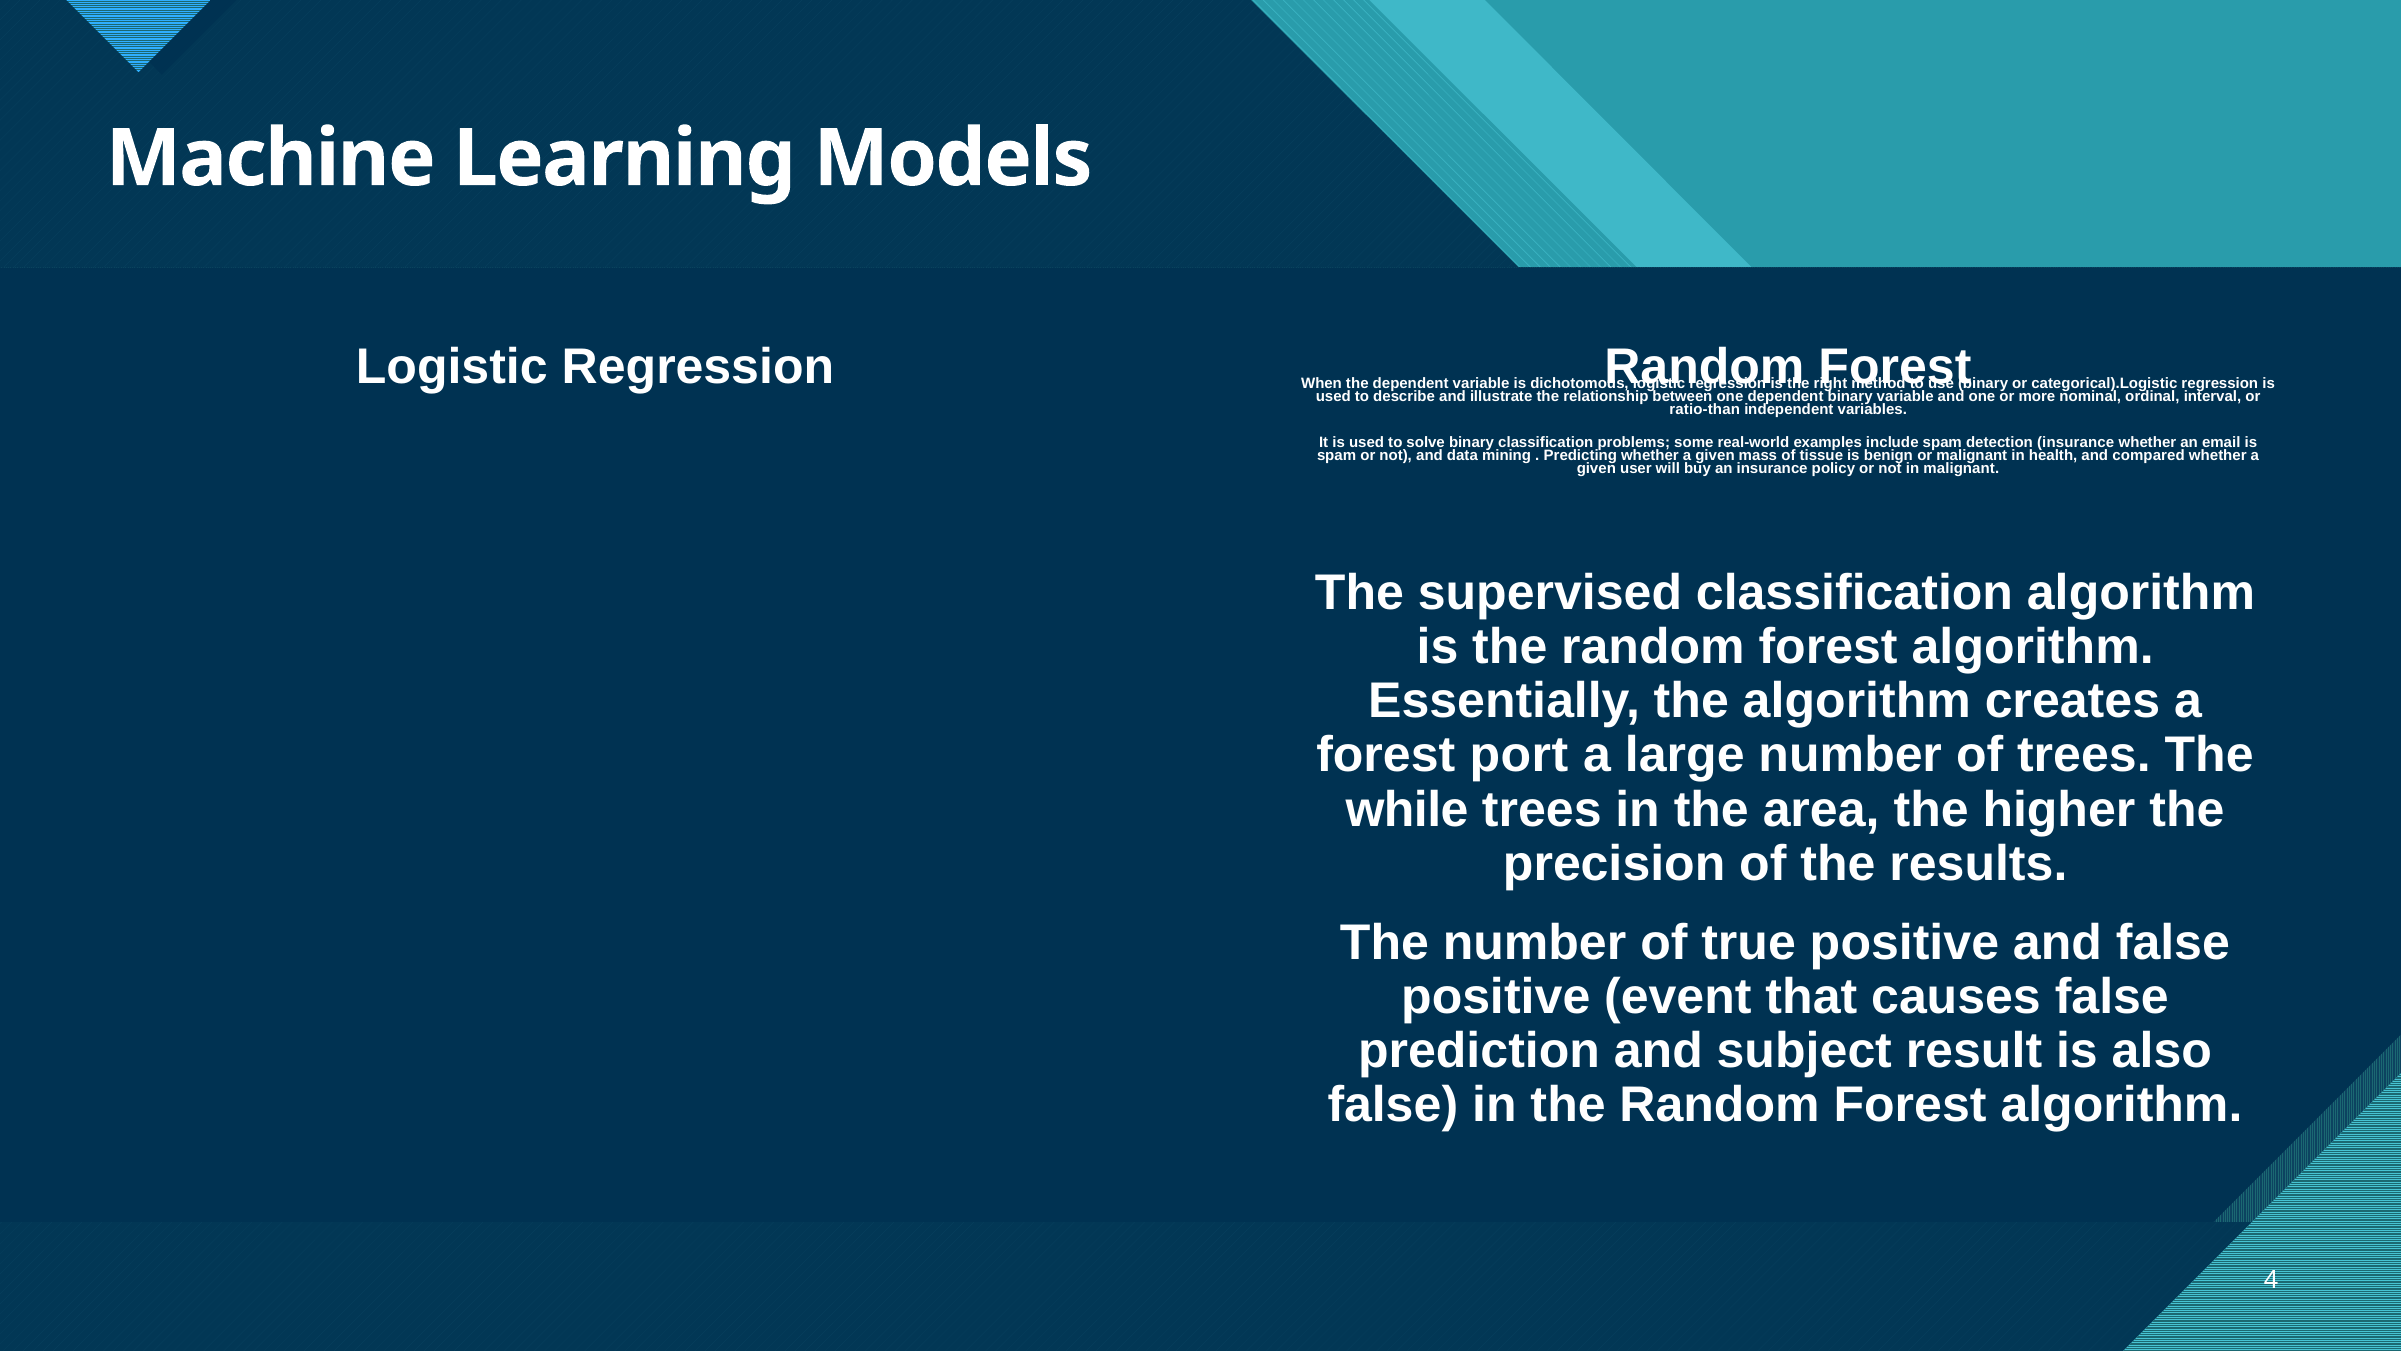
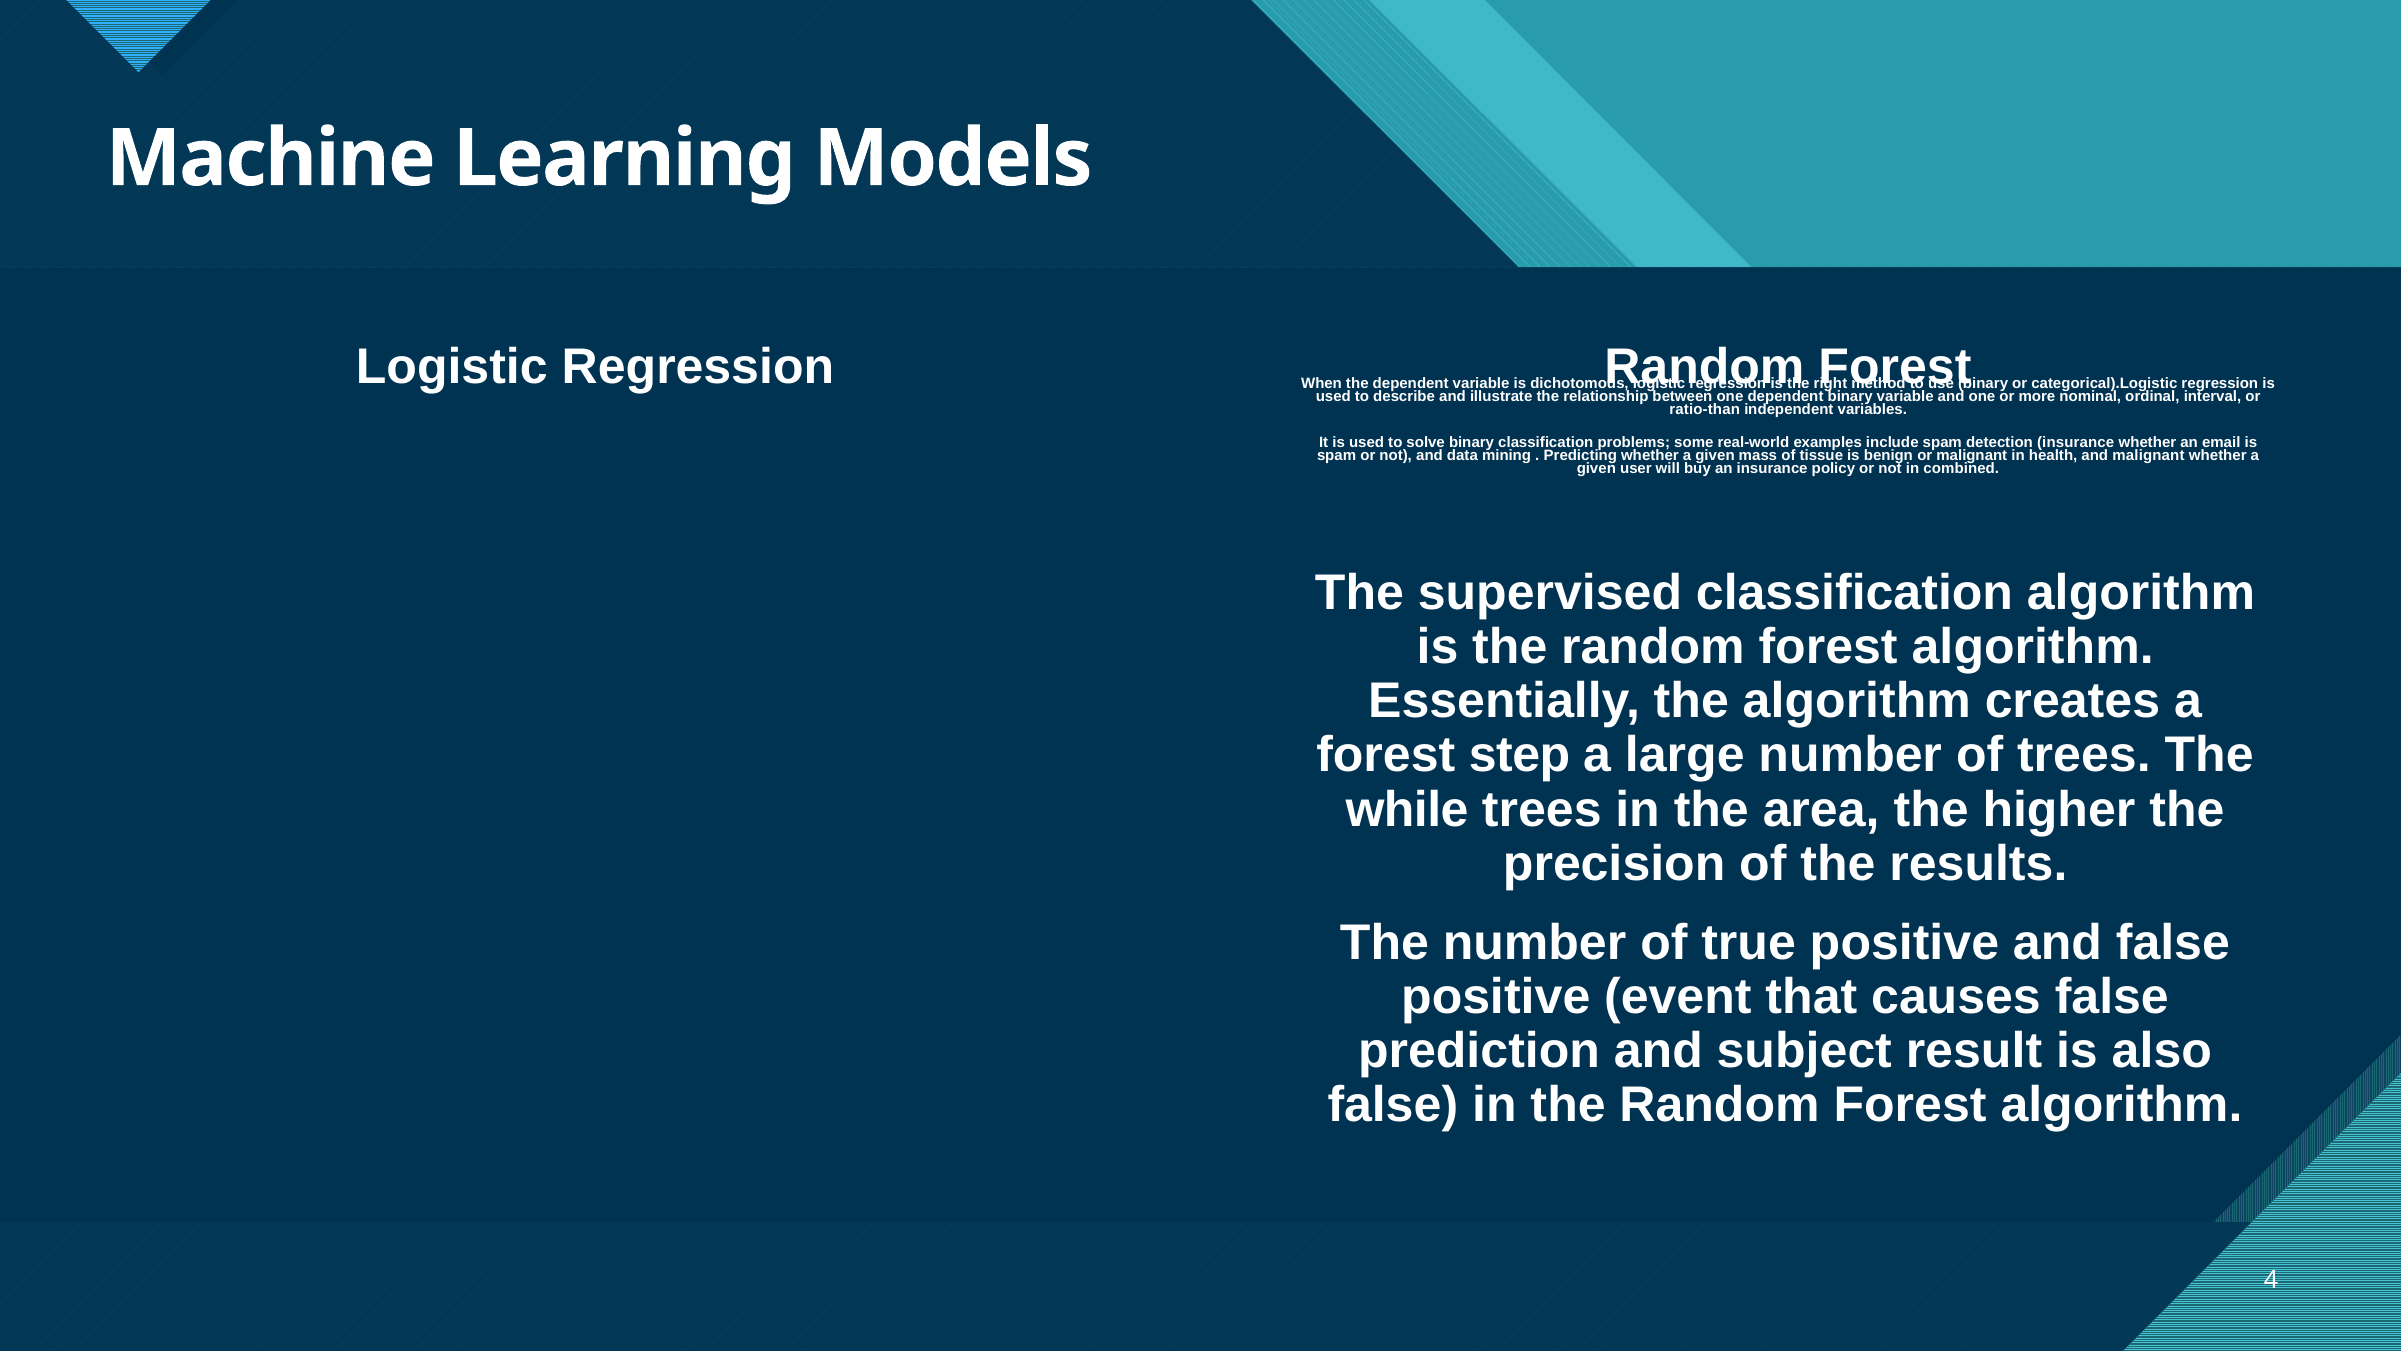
and compared: compared -> malignant (2149, 455)
in malignant: malignant -> combined (1961, 468)
port: port -> step (1519, 755)
